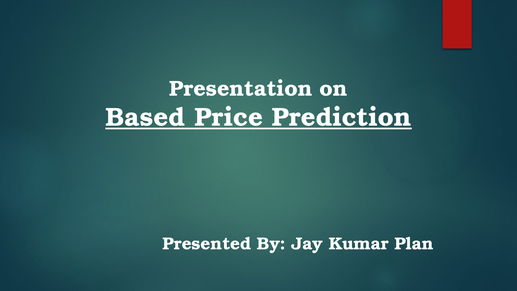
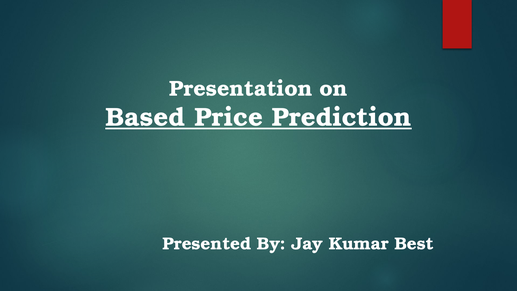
Plan: Plan -> Best (414, 244)
